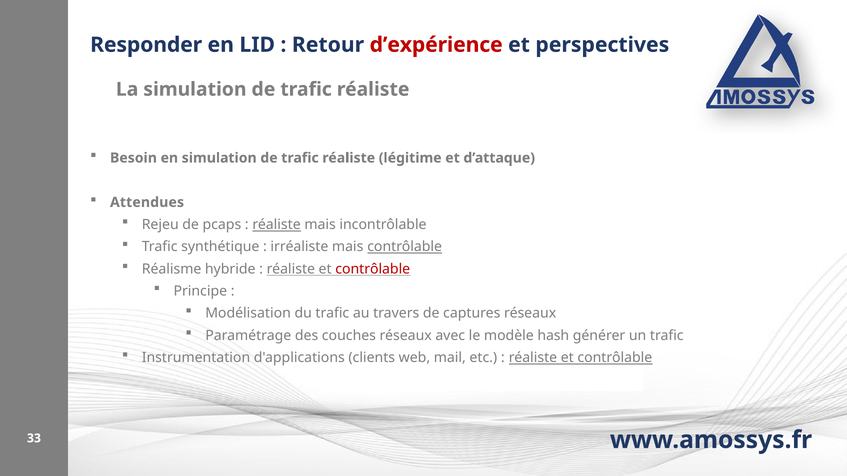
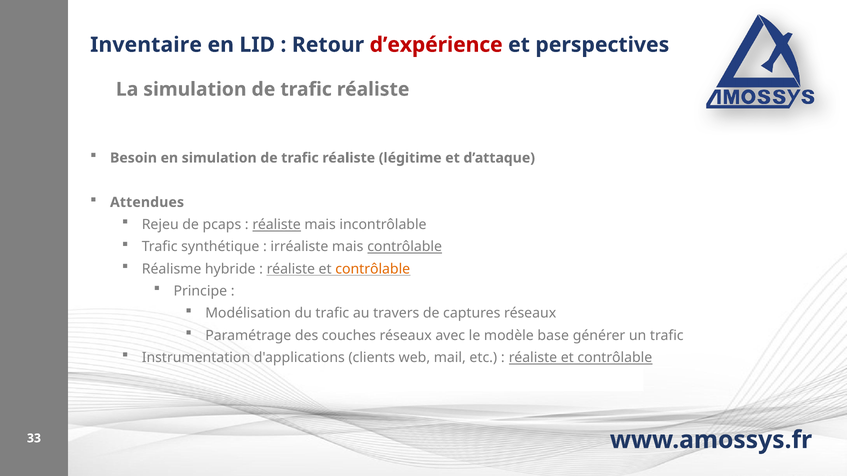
Responder: Responder -> Inventaire (146, 45)
contrôlable colour: red -> orange (373, 269)
hash: hash -> base (553, 336)
